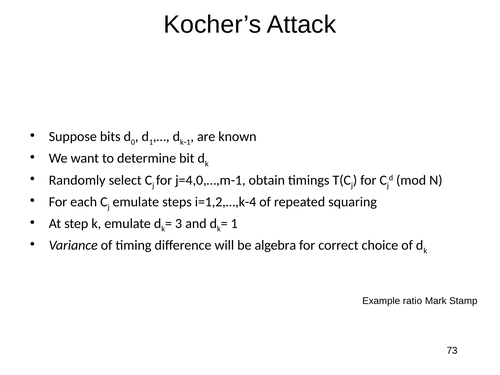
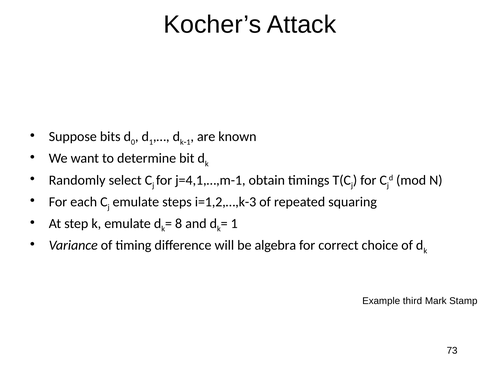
j=4,0,…,m-1: j=4,0,…,m-1 -> j=4,1,…,m-1 (210, 180)
i=1,2,…,k-4: i=1,2,…,k-4 -> i=1,2,…,k-3 (226, 202)
3: 3 -> 8 (179, 224)
ratio: ratio -> third (412, 301)
